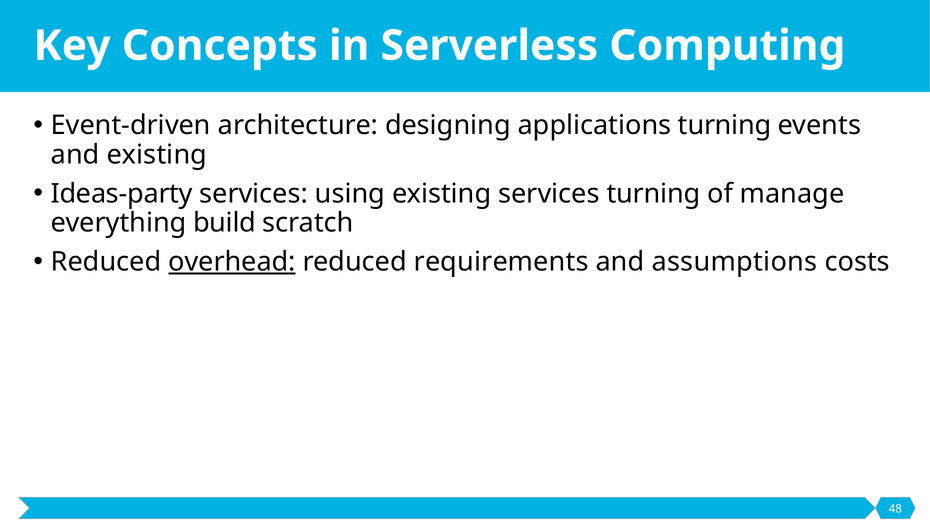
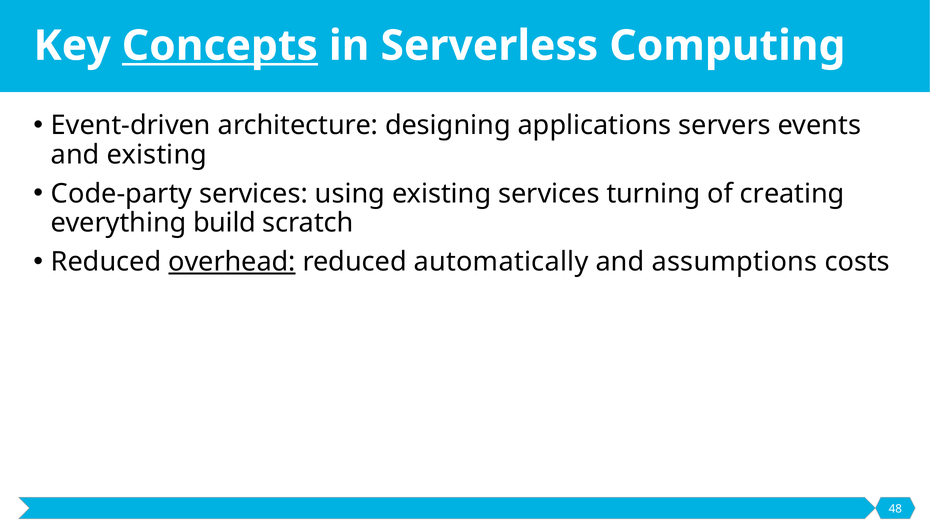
Concepts underline: none -> present (220, 46)
applications turning: turning -> servers (725, 125)
Ideas-party: Ideas-party -> Code-party (122, 194)
manage: manage -> creating (792, 194)
requirements: requirements -> automatically (501, 262)
